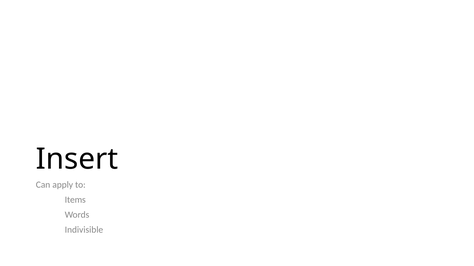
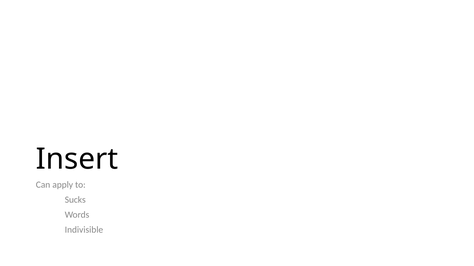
Items: Items -> Sucks (75, 200)
